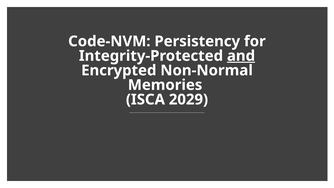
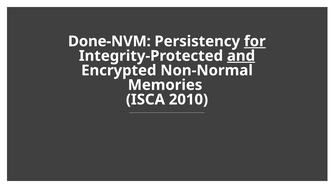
Code-NVM: Code-NVM -> Done-NVM (109, 41)
for underline: none -> present (255, 41)
2029: 2029 -> 2010 (188, 99)
